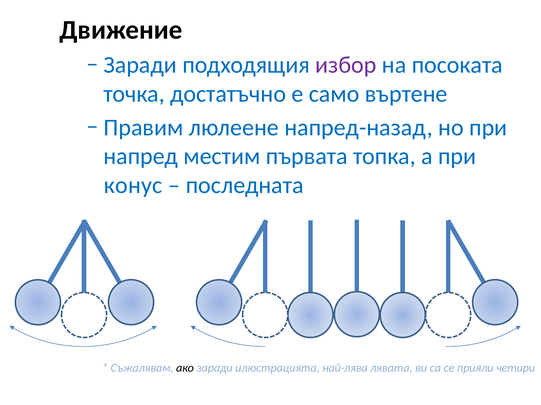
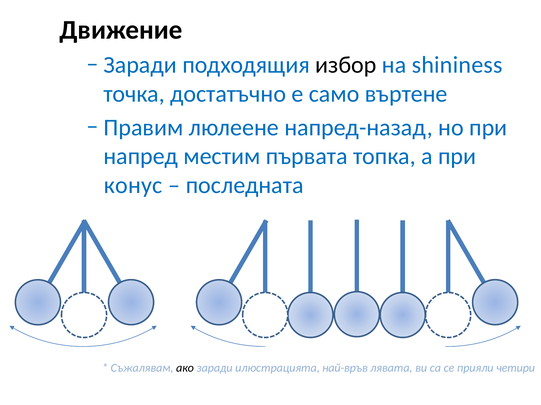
избор colour: purple -> black (346, 65)
посоката: посоката -> shininess (457, 65)
най-лява: най-лява -> най-връв (345, 369)
